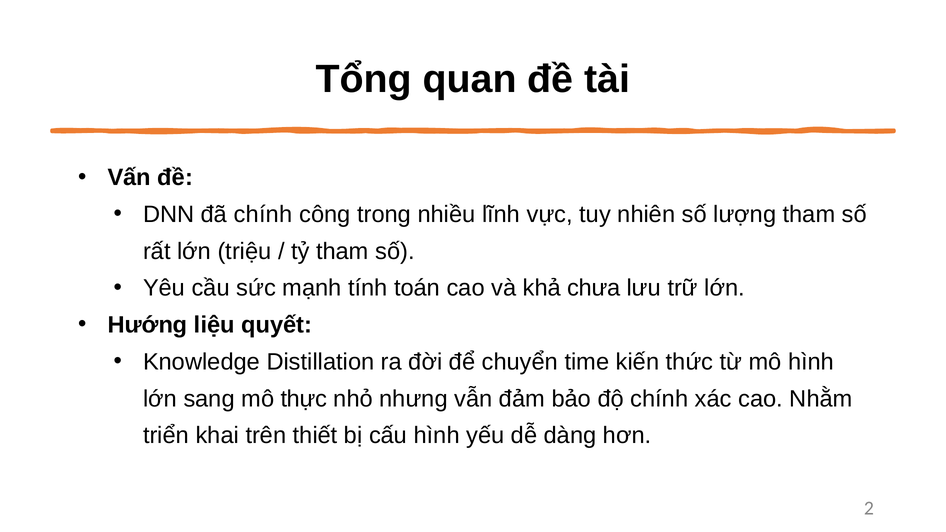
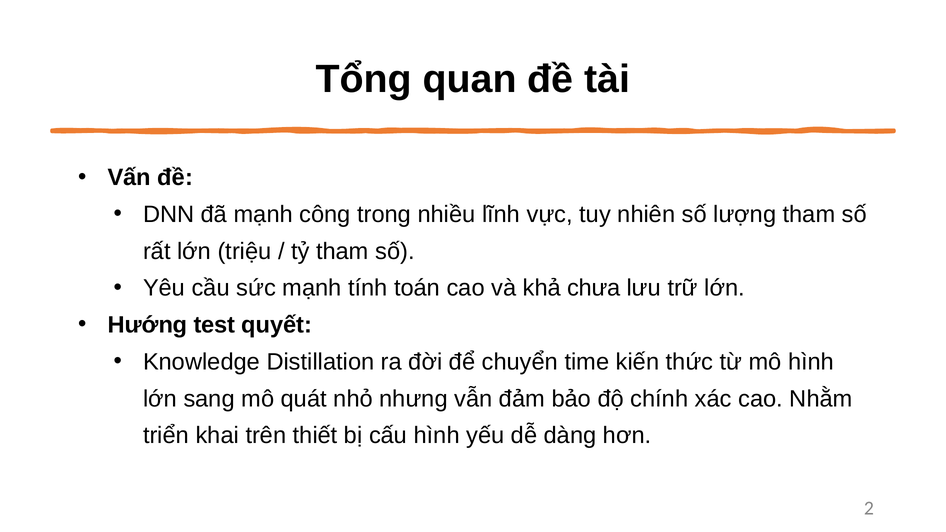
đã chính: chính -> mạnh (263, 214)
liệu: liệu -> test (214, 325)
thực: thực -> quát (304, 399)
